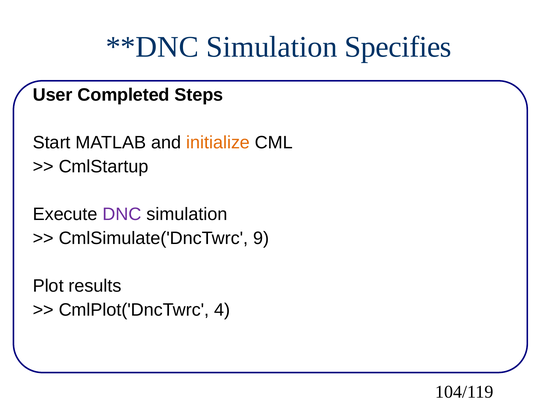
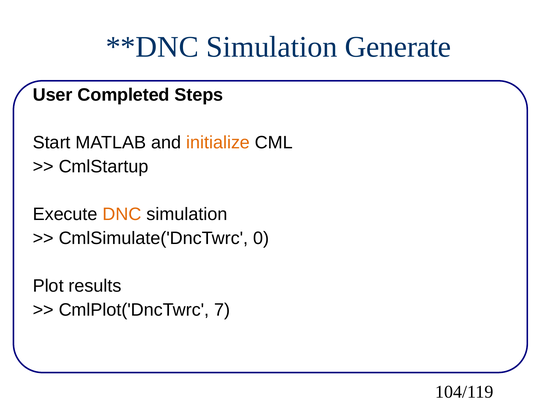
Specifies: Specifies -> Generate (398, 47)
DNC colour: purple -> orange (122, 214)
9: 9 -> 0 (261, 238)
4: 4 -> 7 (222, 310)
